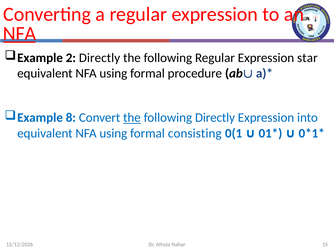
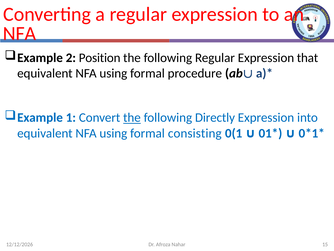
NFA underline: present -> none (19, 33)
2 Directly: Directly -> Position (100, 58)
star: star -> that (308, 58)
8: 8 -> 1 (71, 117)
